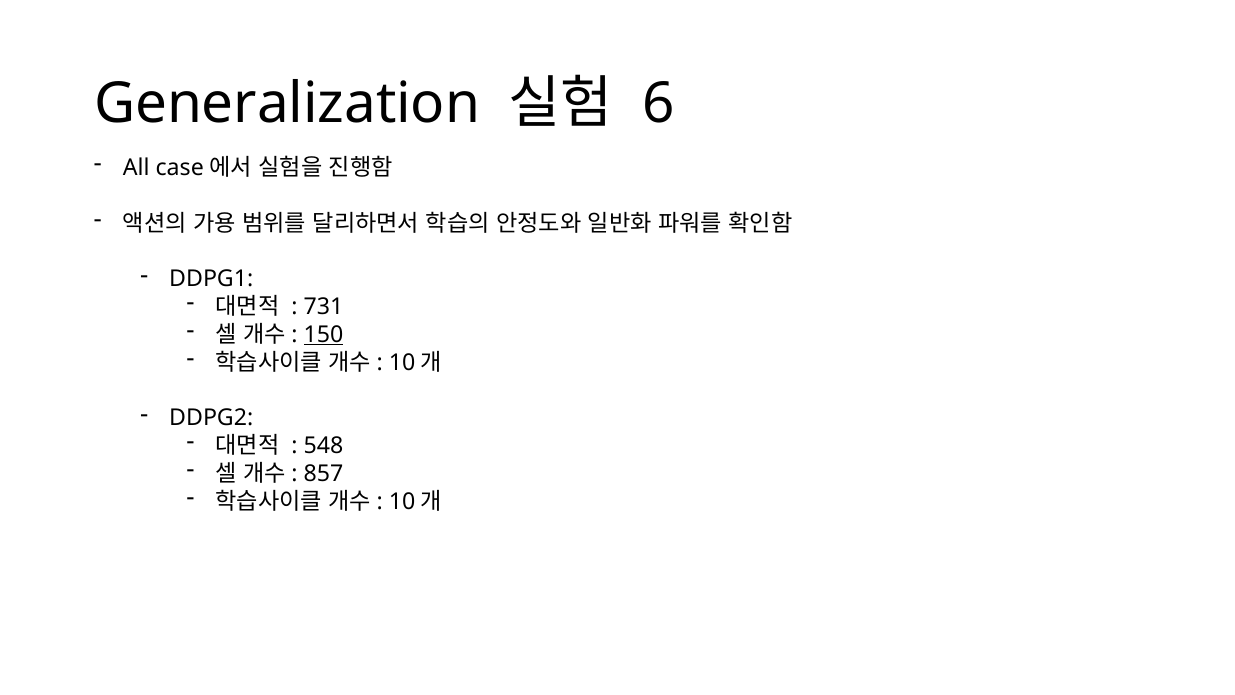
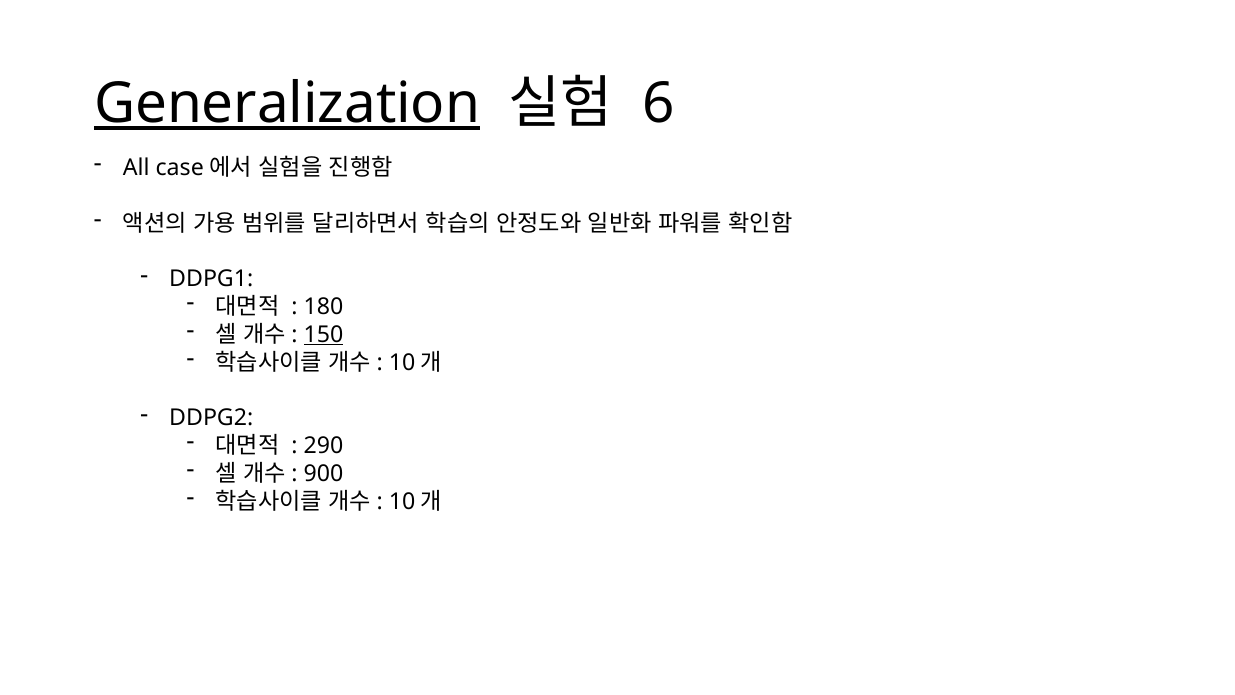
Generalization underline: none -> present (287, 104)
731: 731 -> 180 (323, 307)
548: 548 -> 290 (323, 446)
857: 857 -> 900 (323, 474)
